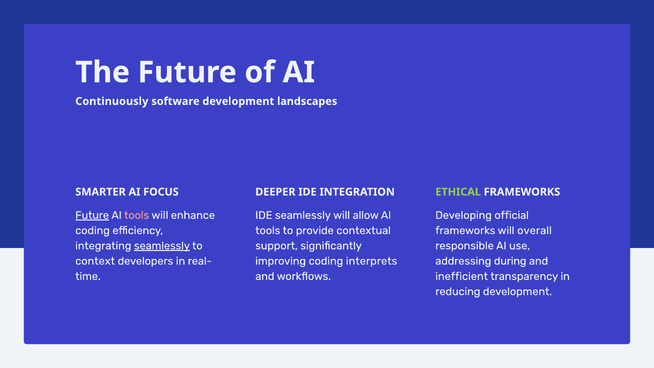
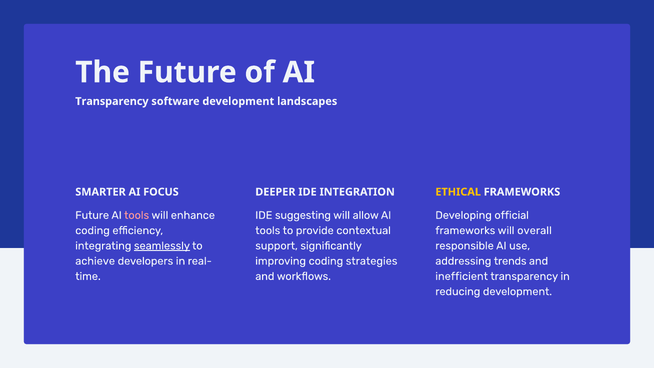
Continuously: Continuously -> Transparency (112, 101)
ETHICAL colour: light green -> yellow (458, 192)
Future underline: present -> none (92, 215)
IDE seamlessly: seamlessly -> suggesting (303, 215)
during: during -> trends (510, 261)
context: context -> achieve (95, 261)
interprets: interprets -> strategies (372, 261)
